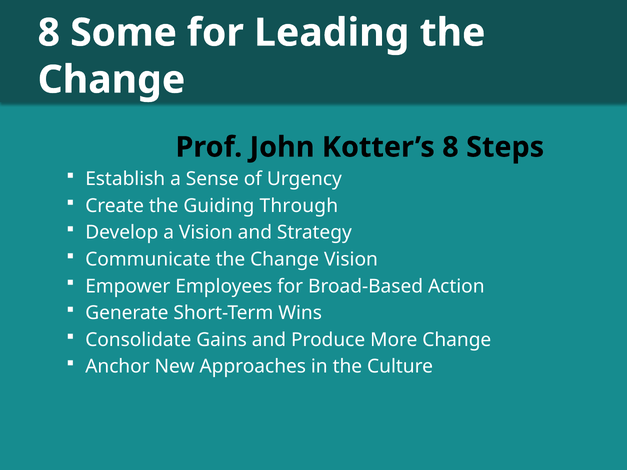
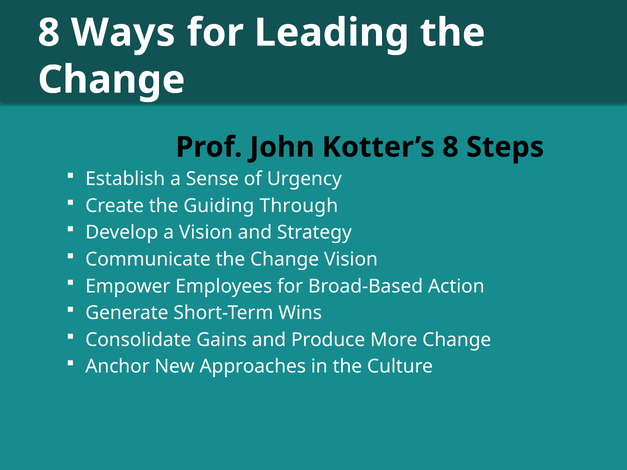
Some: Some -> Ways (123, 33)
